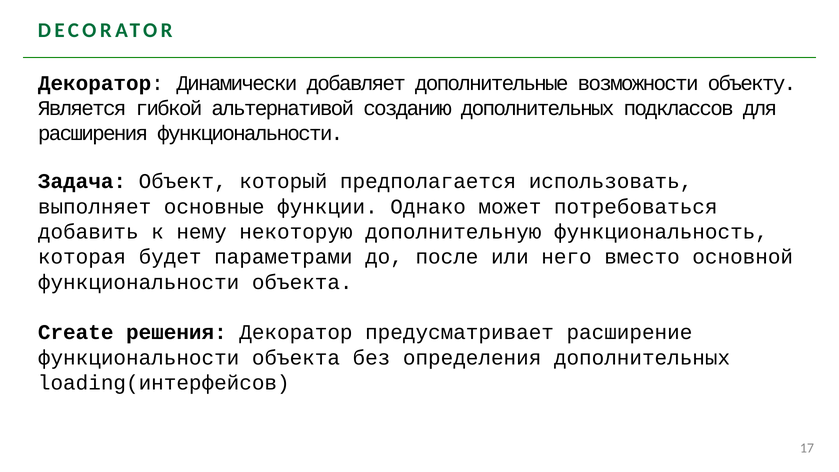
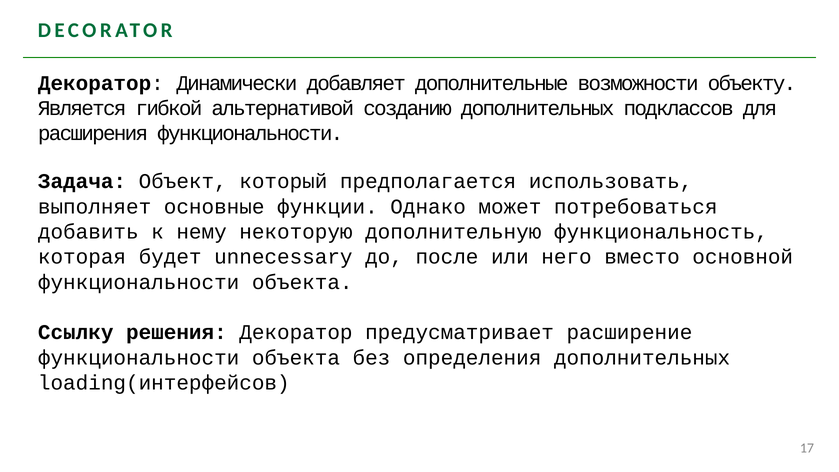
параметрами: параметрами -> unnecessary (283, 257)
Create: Create -> Ссылку (76, 332)
